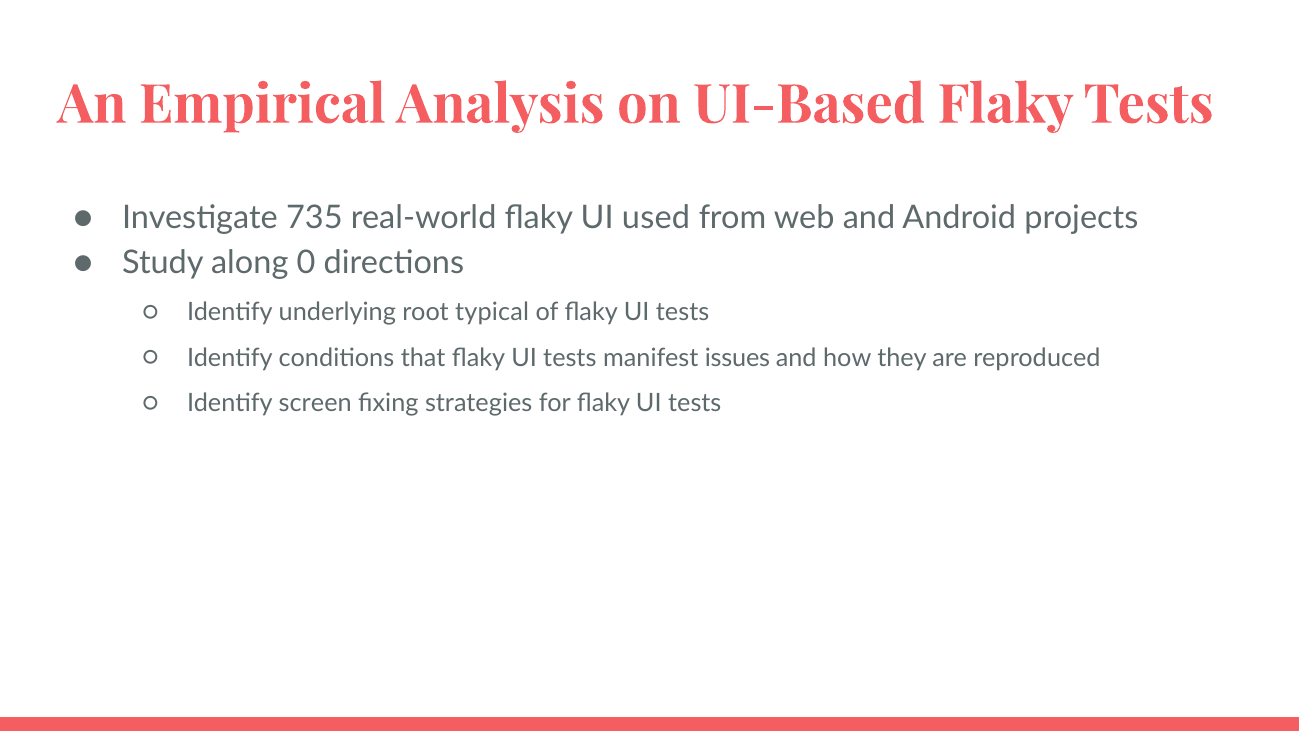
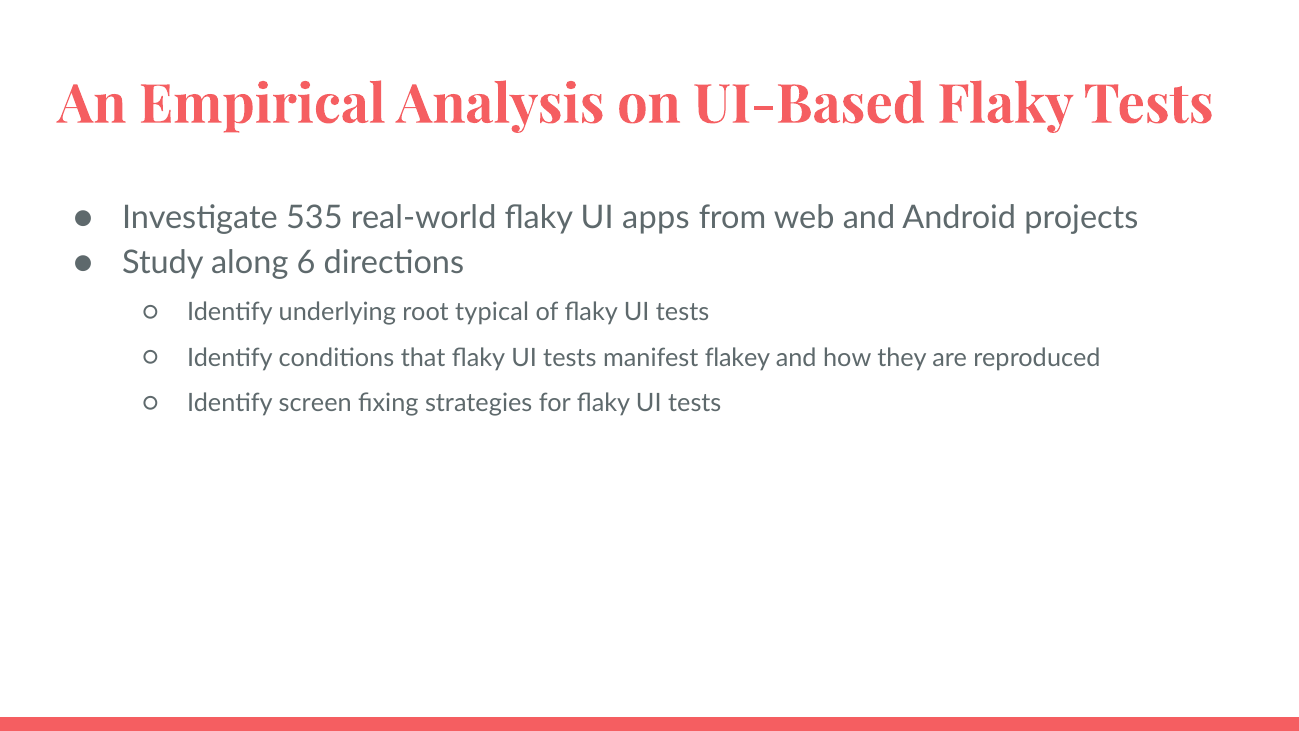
735: 735 -> 535 (314, 218)
used: used -> apps (656, 218)
0: 0 -> 6 (306, 263)
issues: issues -> flakey (737, 358)
